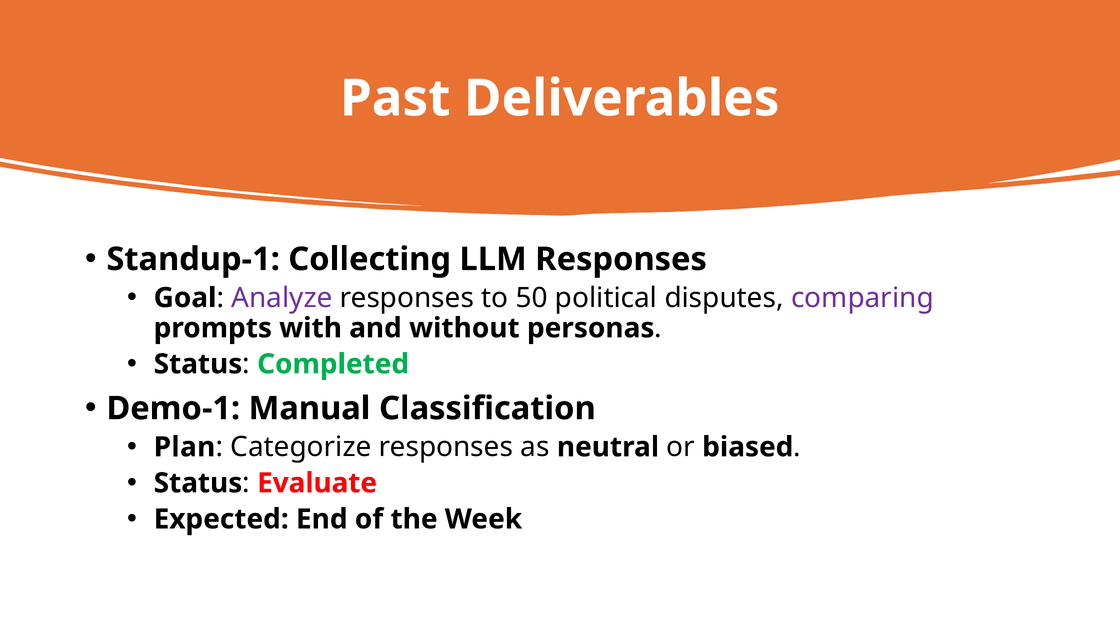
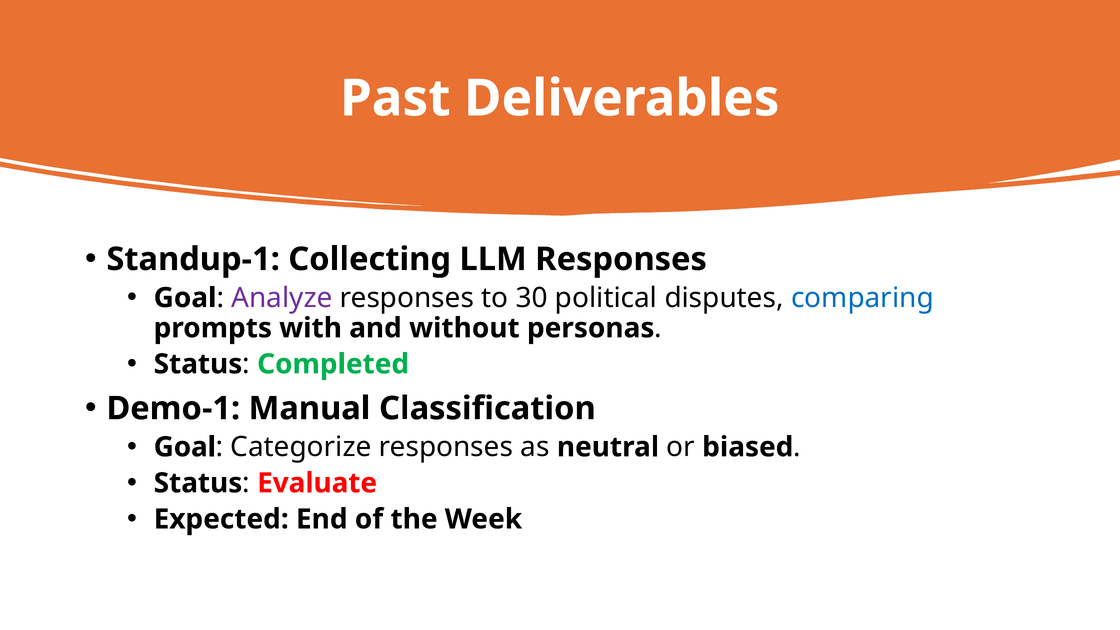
50: 50 -> 30 (532, 298)
comparing colour: purple -> blue (862, 298)
Plan: Plan -> Goal (185, 447)
